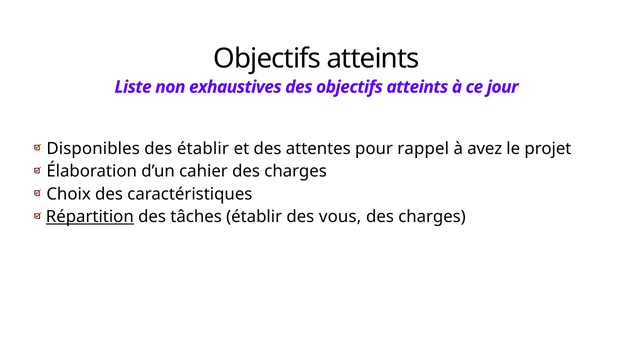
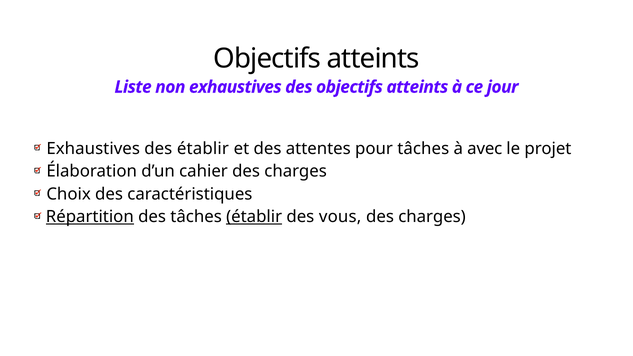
Disponibles: Disponibles -> Exhaustives (93, 148)
pour rappel: rappel -> tâches (423, 148)
avez: avez -> avec (485, 148)
établir underline: none -> present (254, 217)
